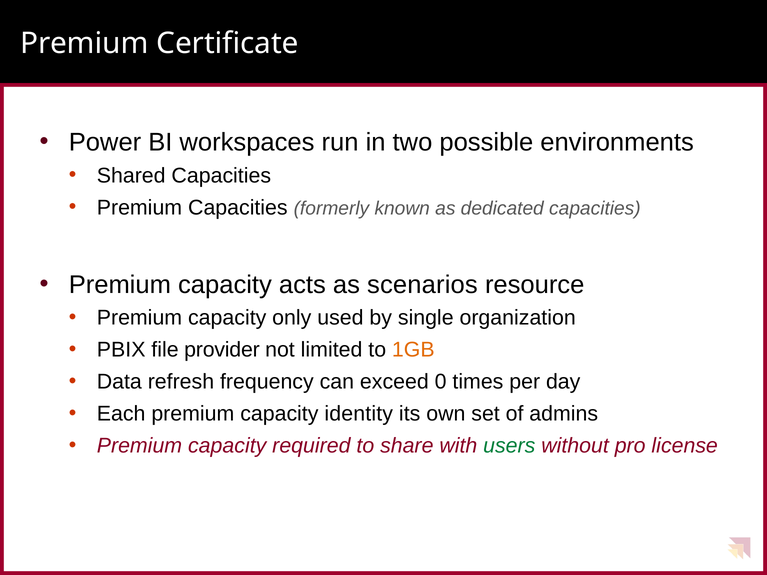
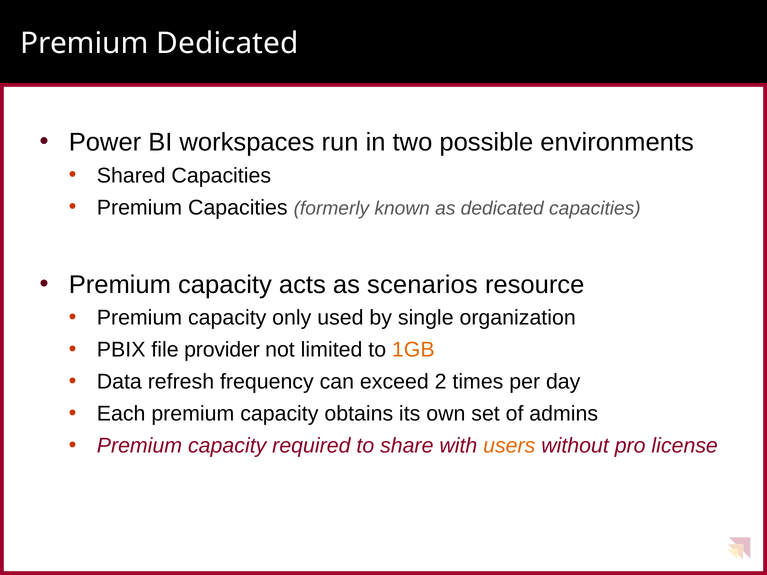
Premium Certificate: Certificate -> Dedicated (227, 44)
0: 0 -> 2 (441, 382)
identity: identity -> obtains (359, 414)
users colour: green -> orange (509, 446)
